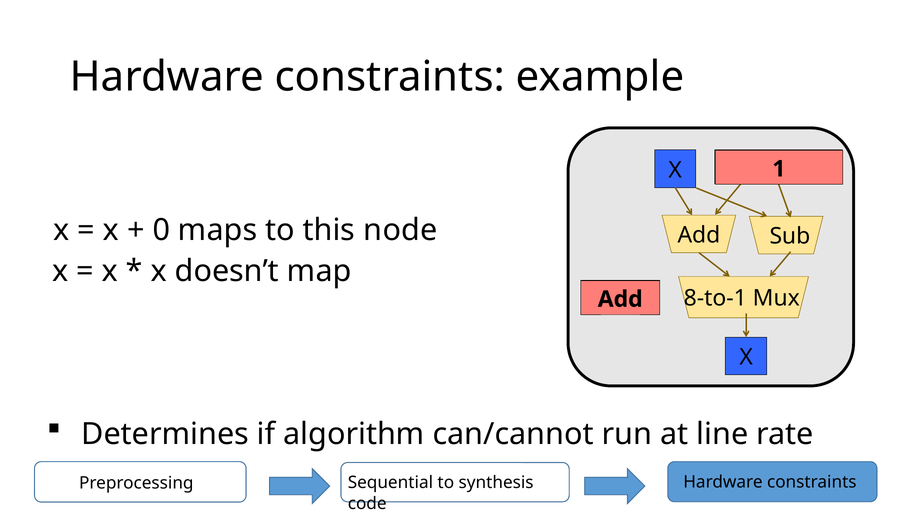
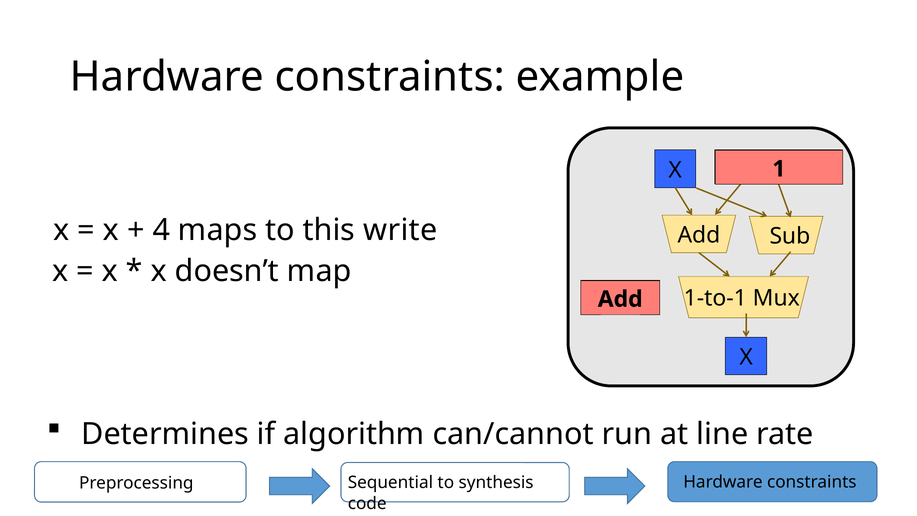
0: 0 -> 4 (161, 230)
node: node -> write (400, 230)
8-to-1: 8-to-1 -> 1-to-1 (715, 298)
